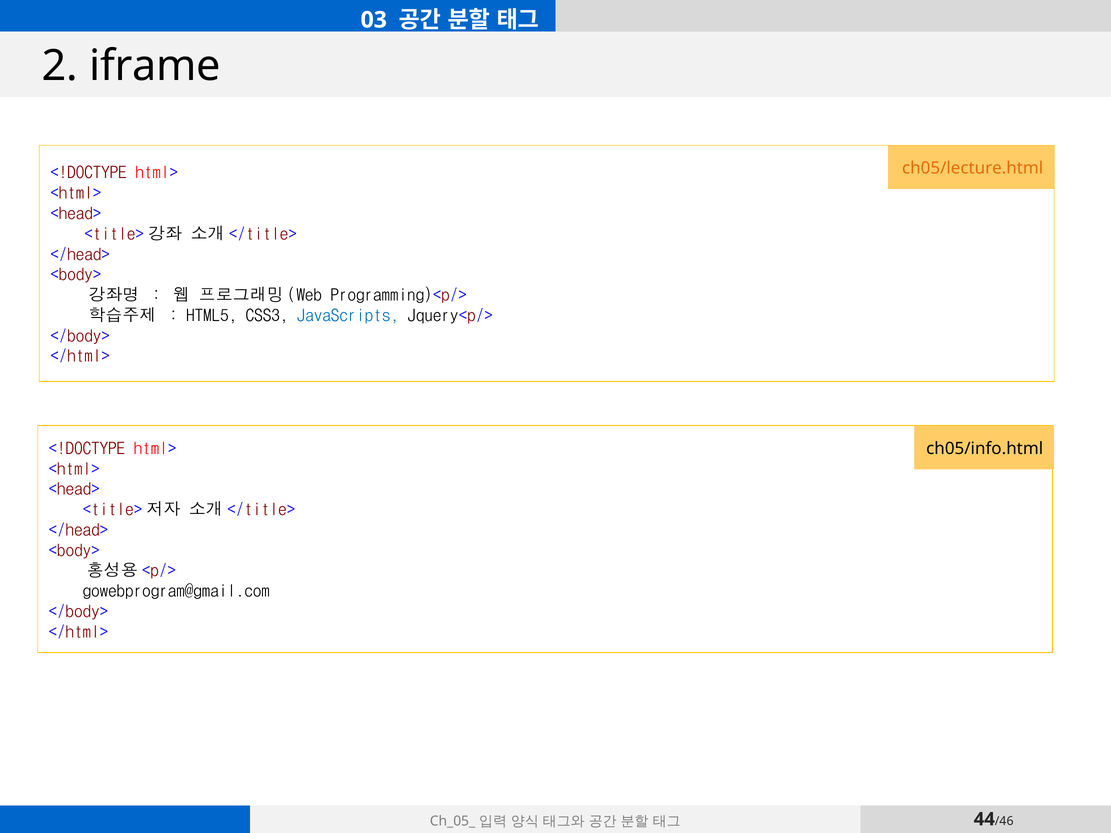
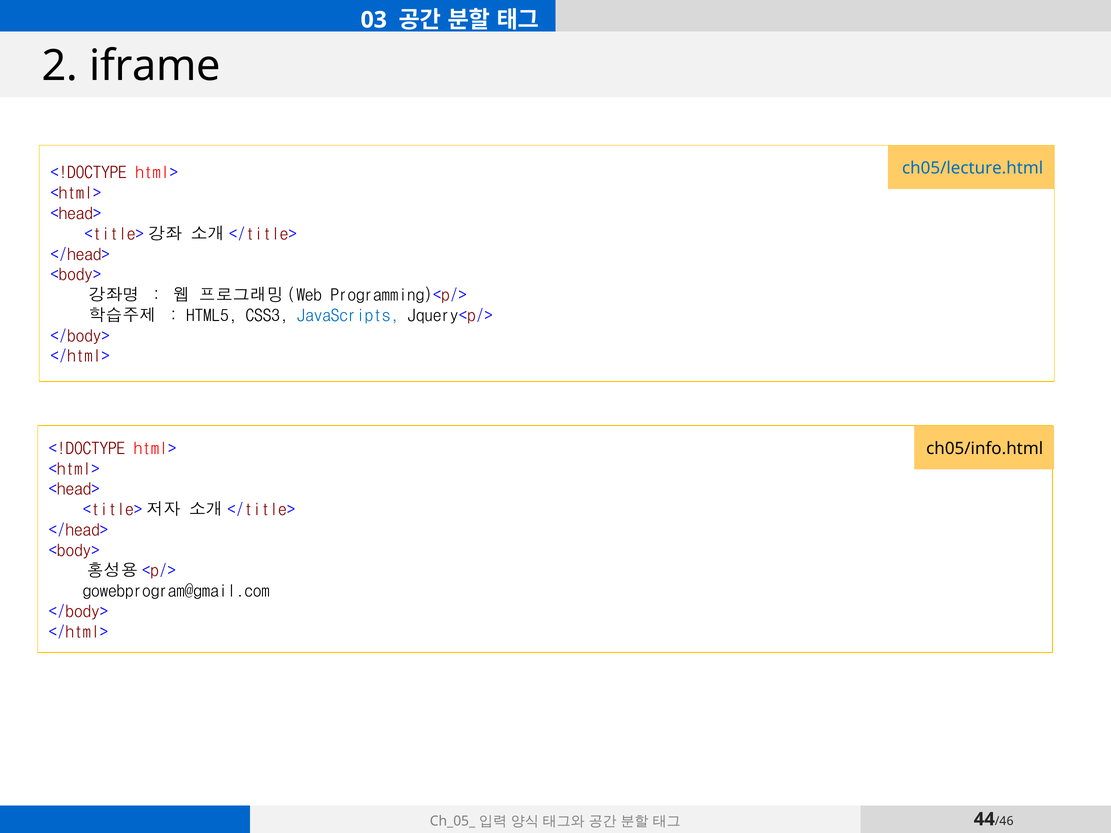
ch05/lecture.html colour: orange -> blue (973, 168)
